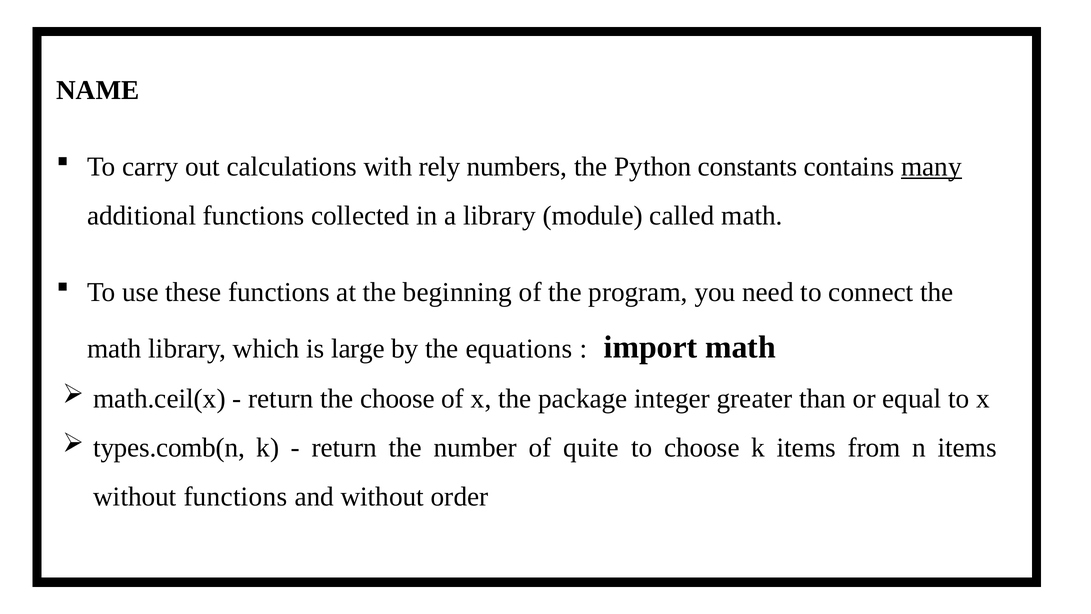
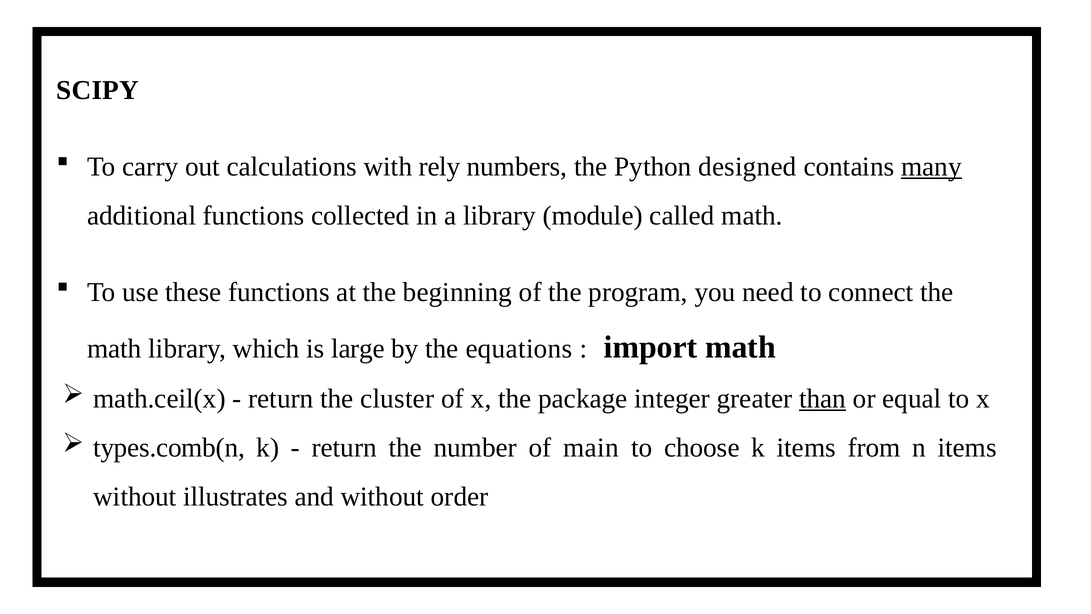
NAME: NAME -> SCIPY (98, 90)
constants: constants -> designed (747, 166)
the choose: choose -> cluster (397, 398)
than underline: none -> present (823, 398)
quite: quite -> main (591, 448)
without functions: functions -> illustrates (236, 497)
